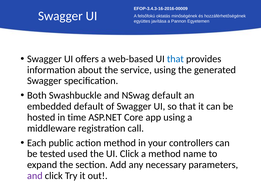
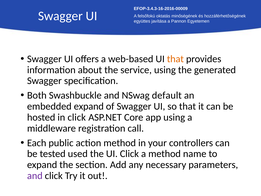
that colour: blue -> orange (175, 59)
embedded default: default -> expand (89, 106)
in time: time -> click (77, 117)
